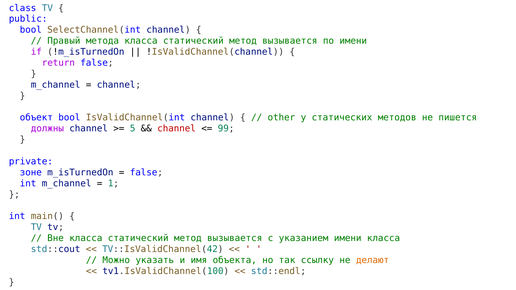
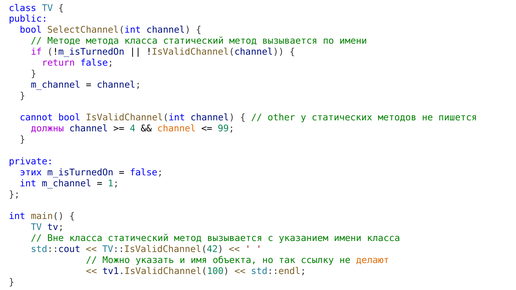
Правый: Правый -> Методе (64, 41)
объект: объект -> cannot (36, 118)
5: 5 -> 4 (133, 129)
channel colour: red -> orange (177, 129)
зоне: зоне -> этих (31, 173)
